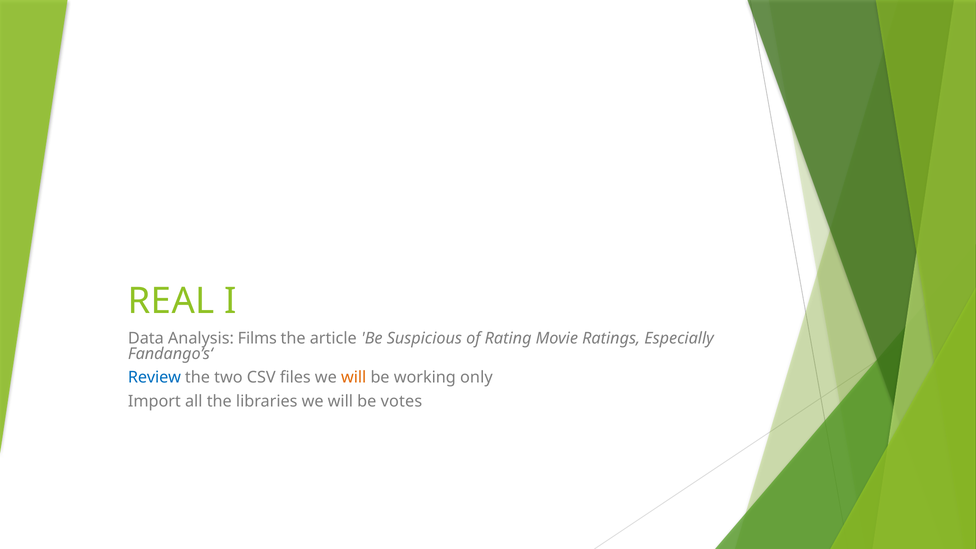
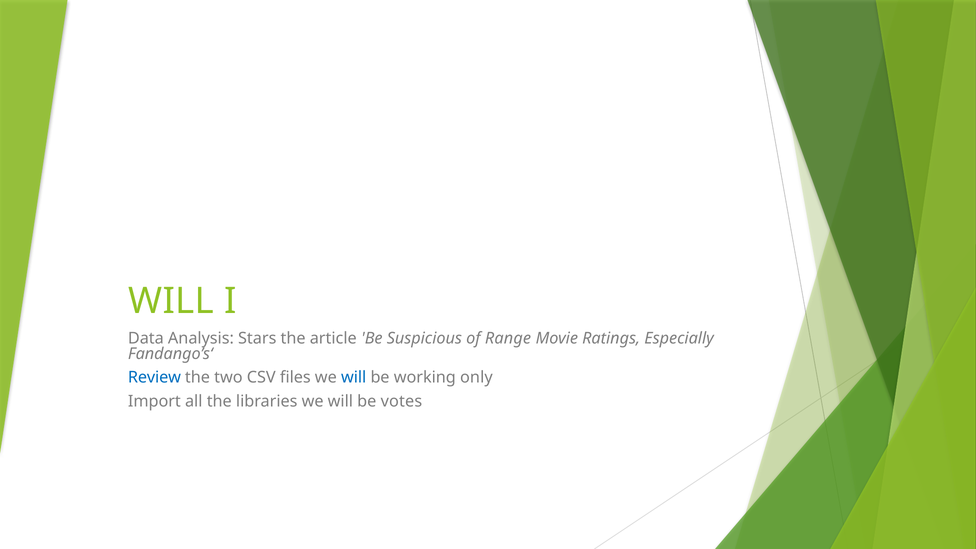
REAL: REAL -> WILL (171, 301)
Films: Films -> Stars (257, 338)
Rating: Rating -> Range (508, 338)
will colour: orange -> blue (354, 378)
